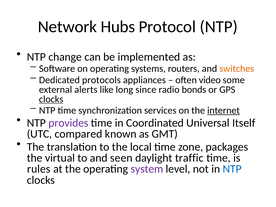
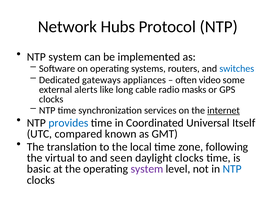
NTP change: change -> system (65, 57)
switches colour: orange -> blue (237, 69)
protocols: protocols -> gateways (101, 80)
since: since -> cable (146, 90)
bonds: bonds -> masks (194, 90)
clocks underline: present -> none (51, 99)
provides colour: purple -> blue (68, 123)
packages: packages -> following (227, 147)
daylight traffic: traffic -> clocks (189, 158)
rules: rules -> basic (39, 169)
